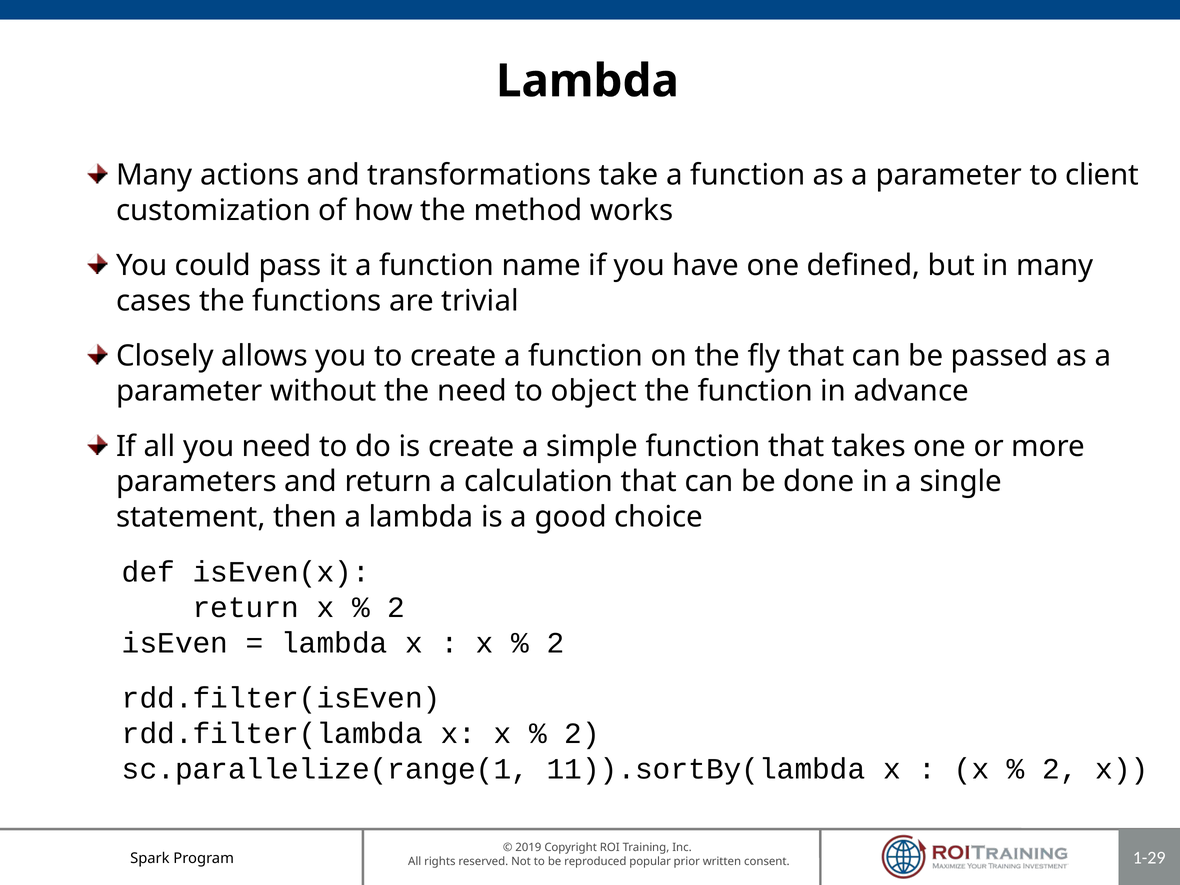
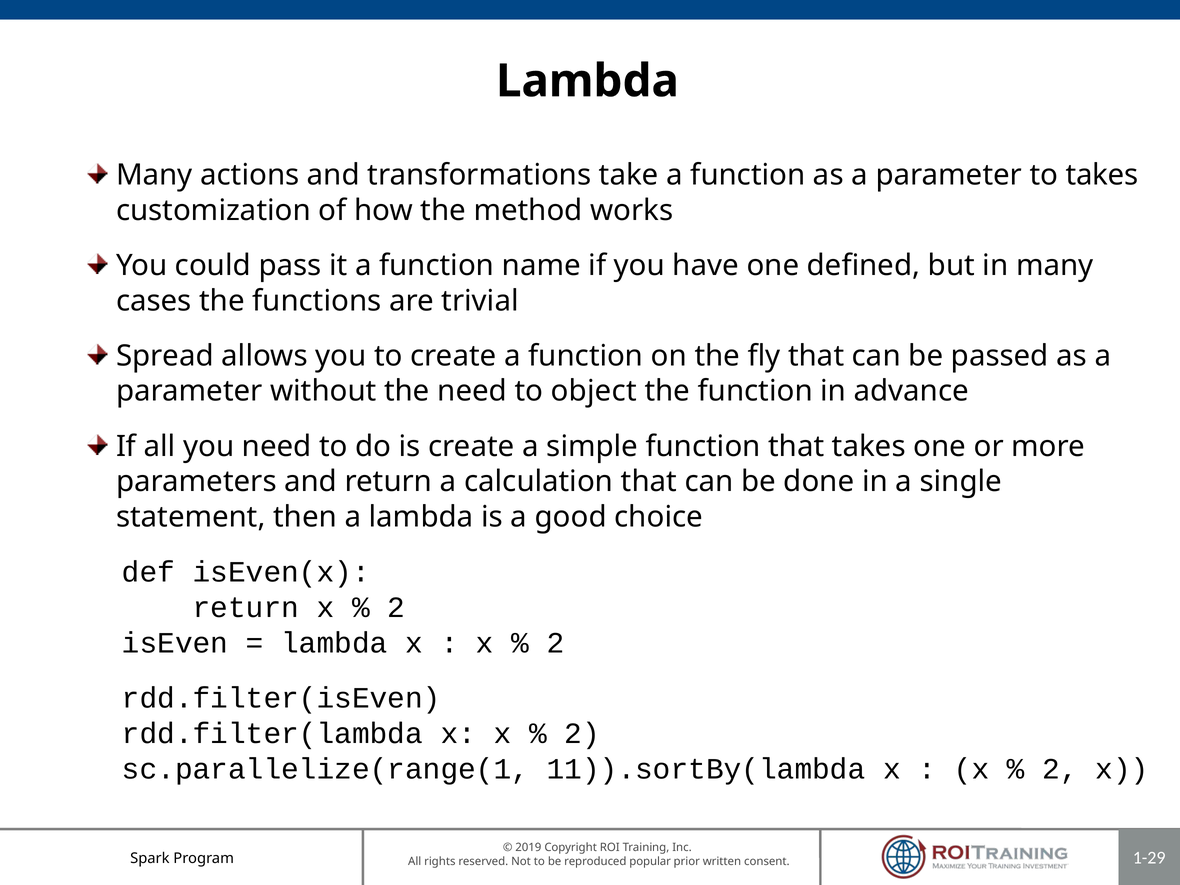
to client: client -> takes (1102, 175)
Closely: Closely -> Spread (165, 356)
